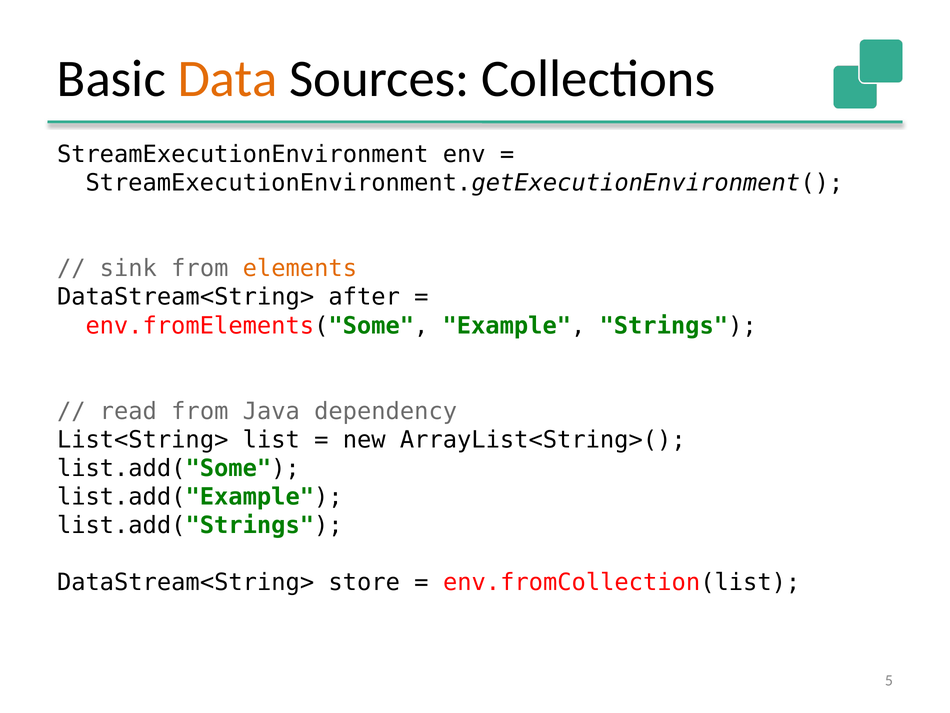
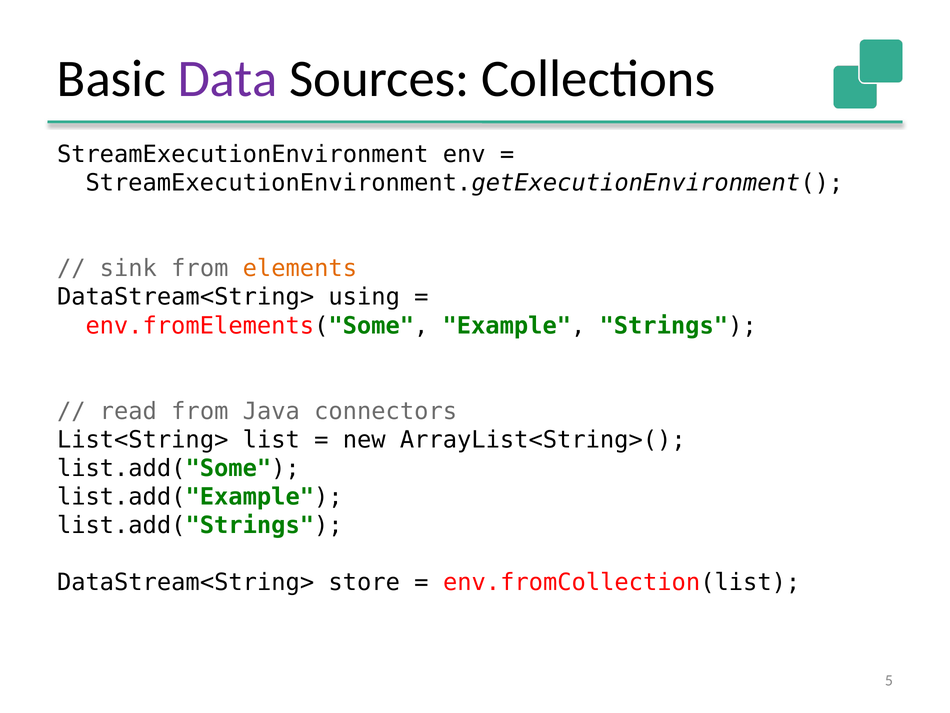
Data colour: orange -> purple (228, 79)
after: after -> using (364, 297)
dependency: dependency -> connectors (386, 411)
